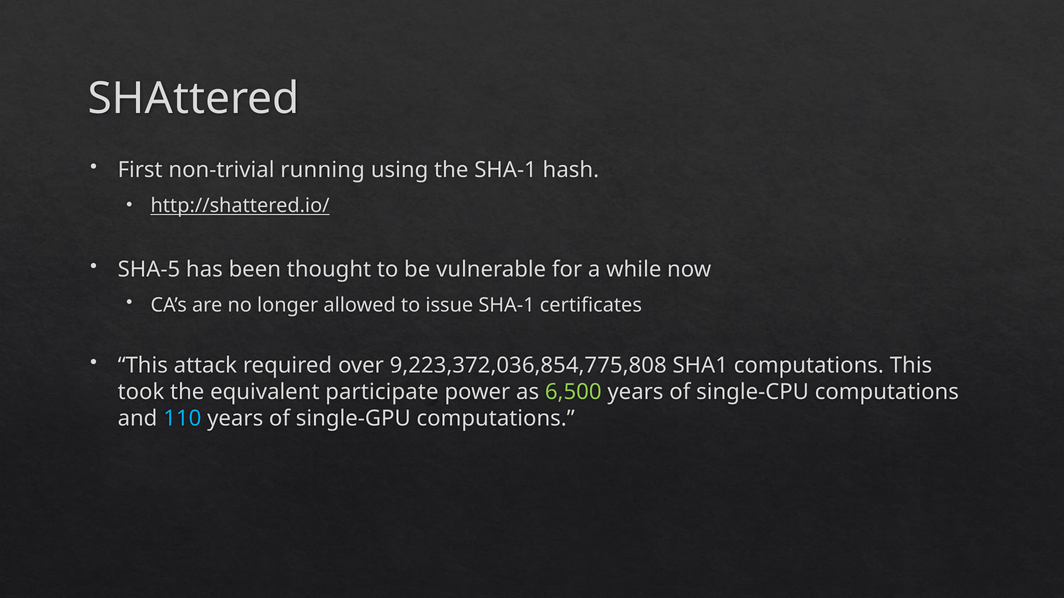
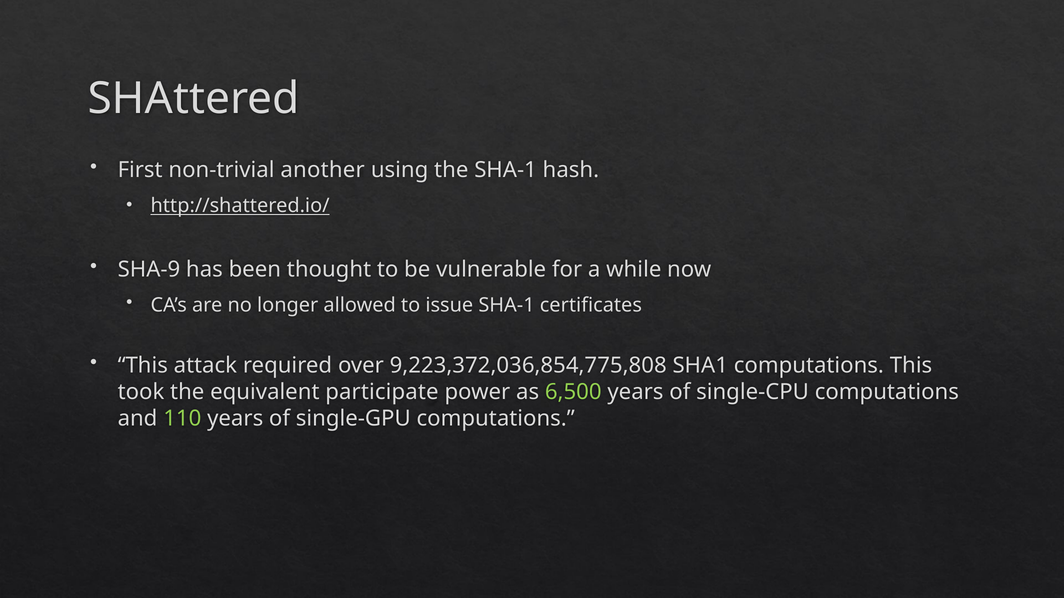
running: running -> another (323, 170)
SHA-5: SHA-5 -> SHA-9 (149, 269)
110 colour: light blue -> light green (182, 419)
